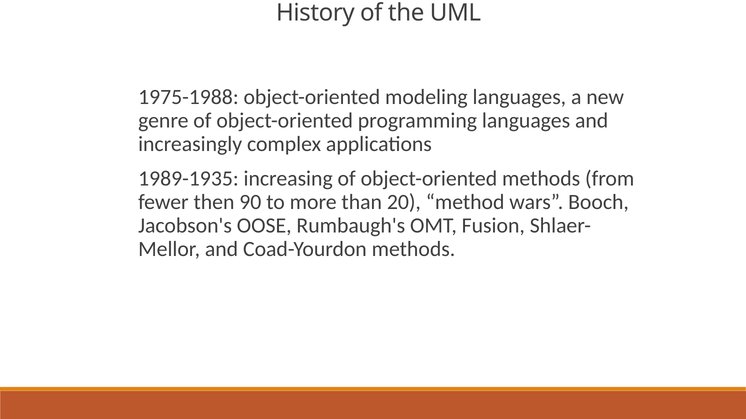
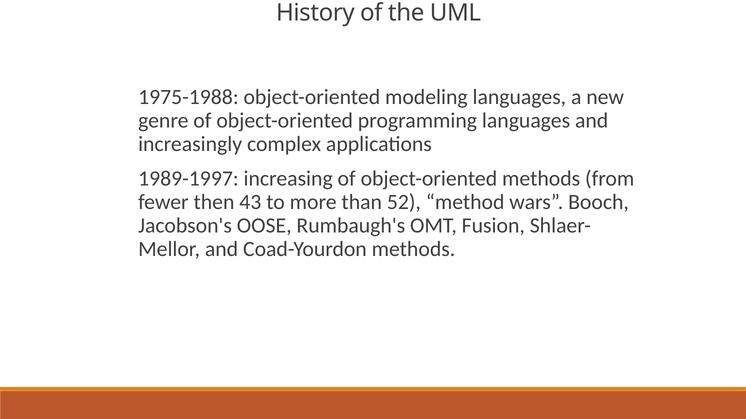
1989-1935: 1989-1935 -> 1989-1997 (188, 179)
90: 90 -> 43 (250, 202)
20: 20 -> 52 (404, 202)
